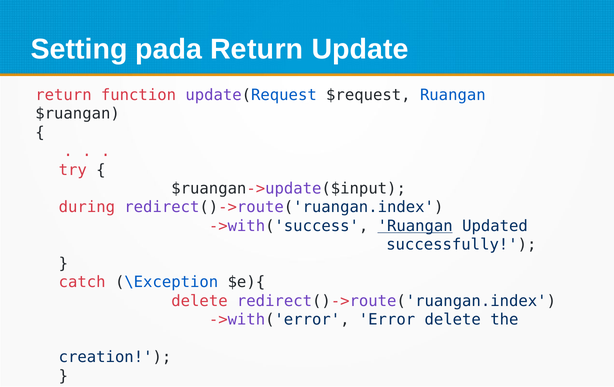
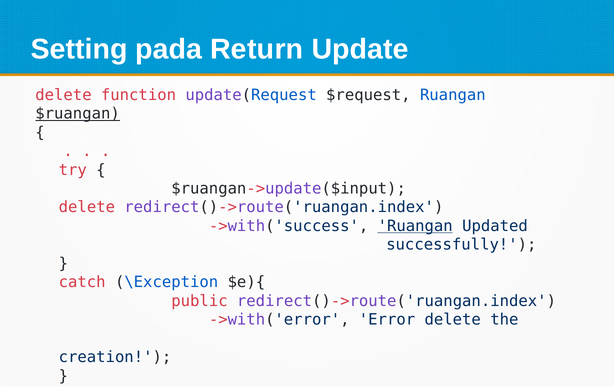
return: return -> delete (63, 95)
$ruangan underline: none -> present (78, 114)
during: during -> delete (87, 207)
delete: delete -> public (199, 301)
